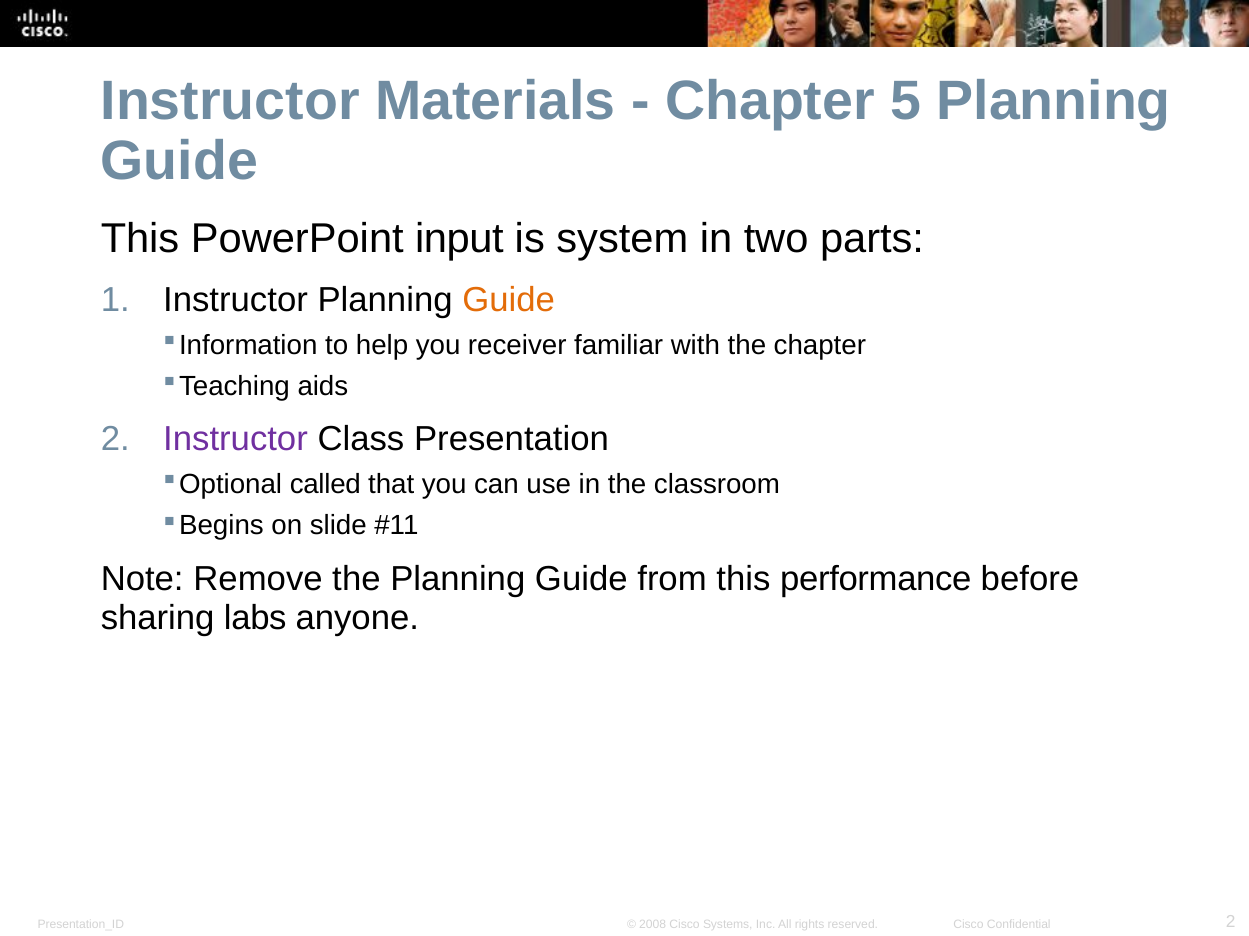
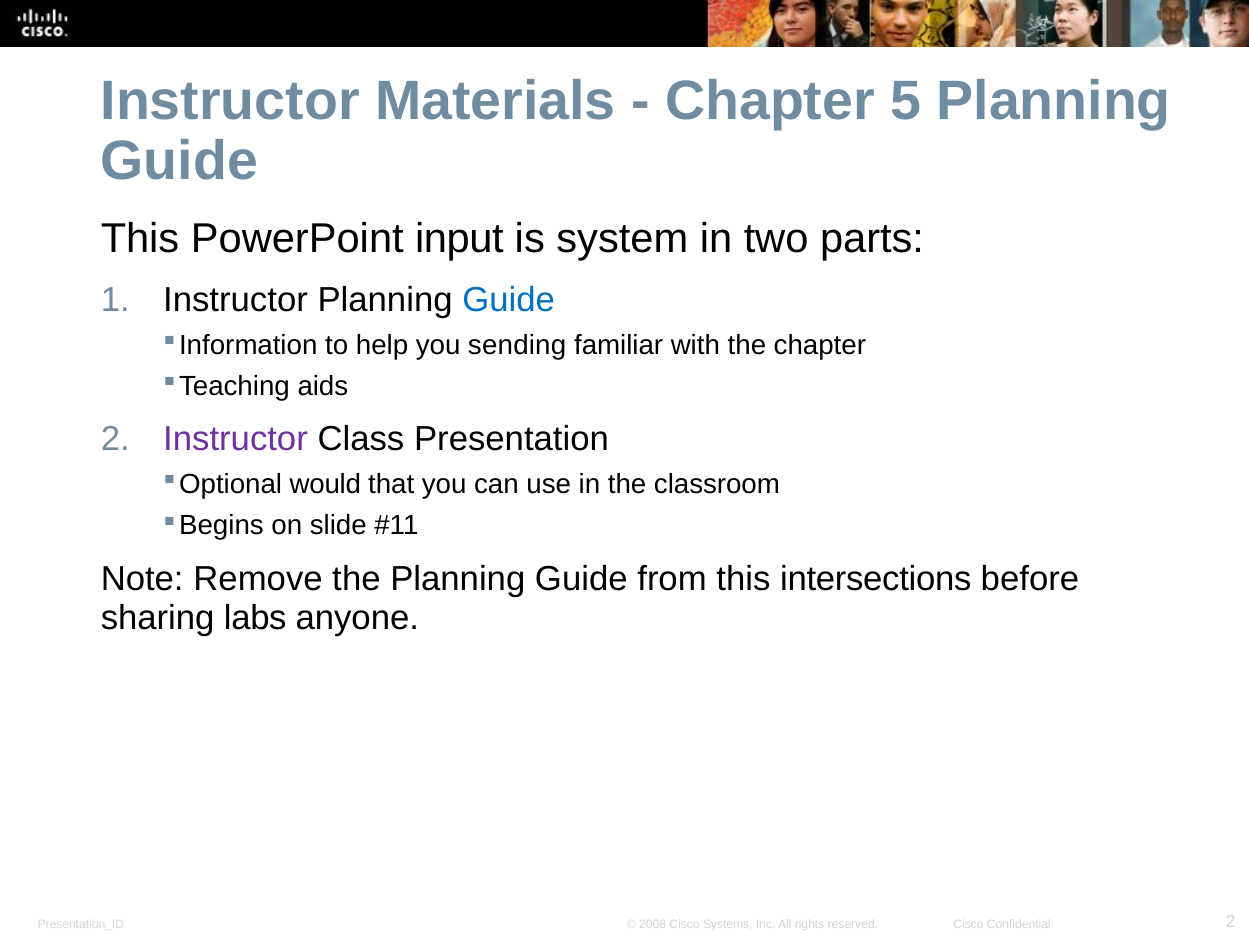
Guide colour: orange -> blue (509, 300)
receiver: receiver -> sending (517, 345)
called: called -> would (325, 485)
performance: performance -> intersections (876, 579)
